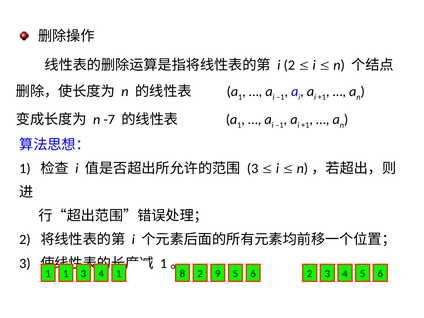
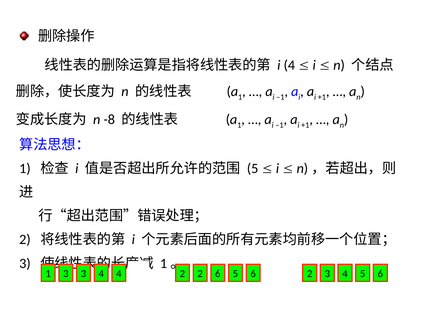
i 2: 2 -> 4 (289, 65)
-7: -7 -> -8 (109, 120)
3: 3 -> 5 (253, 168)
1 1: 1 -> 3 (66, 274)
3 4 1: 1 -> 4 (119, 274)
8: 8 -> 2 (182, 274)
2 9: 9 -> 6 (218, 274)
